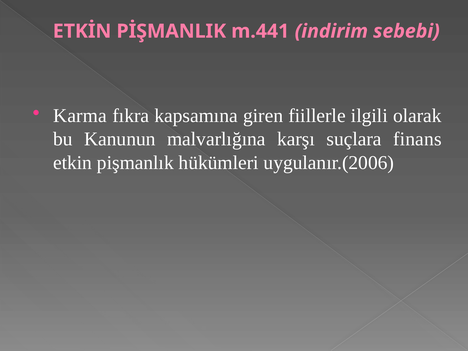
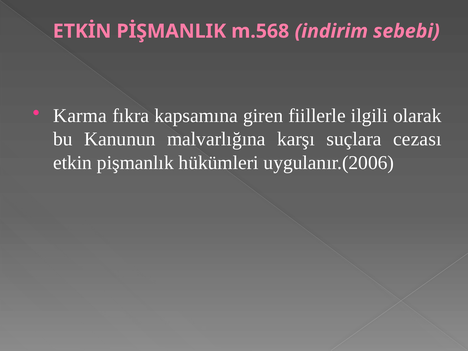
m.441: m.441 -> m.568 (260, 31)
finans: finans -> cezası (417, 139)
